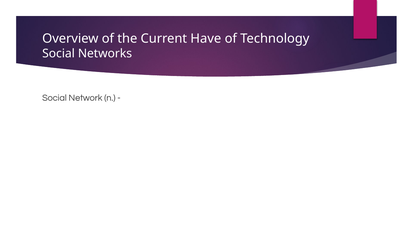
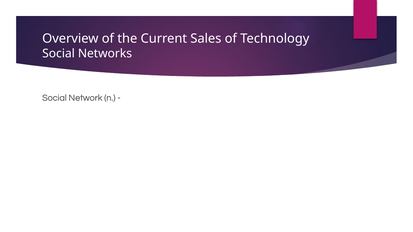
Have: Have -> Sales (206, 39)
